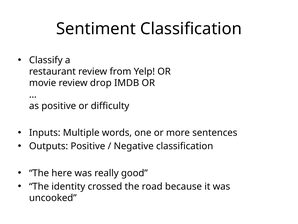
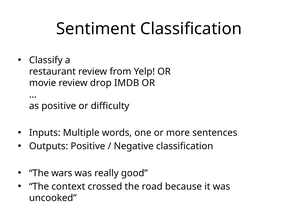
here: here -> wars (62, 173)
identity: identity -> context (68, 186)
